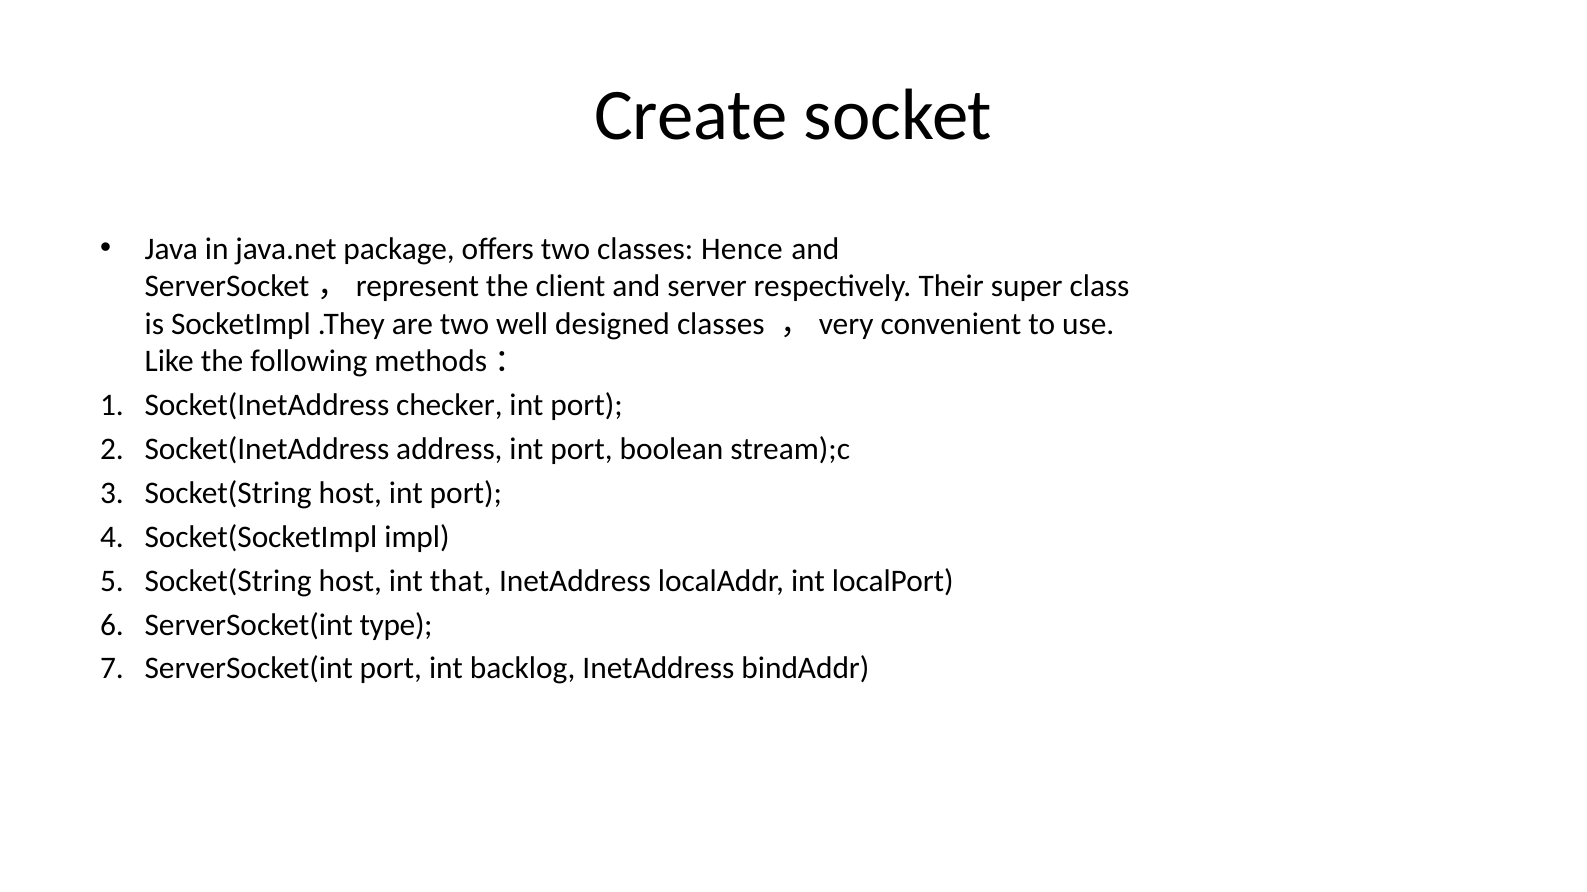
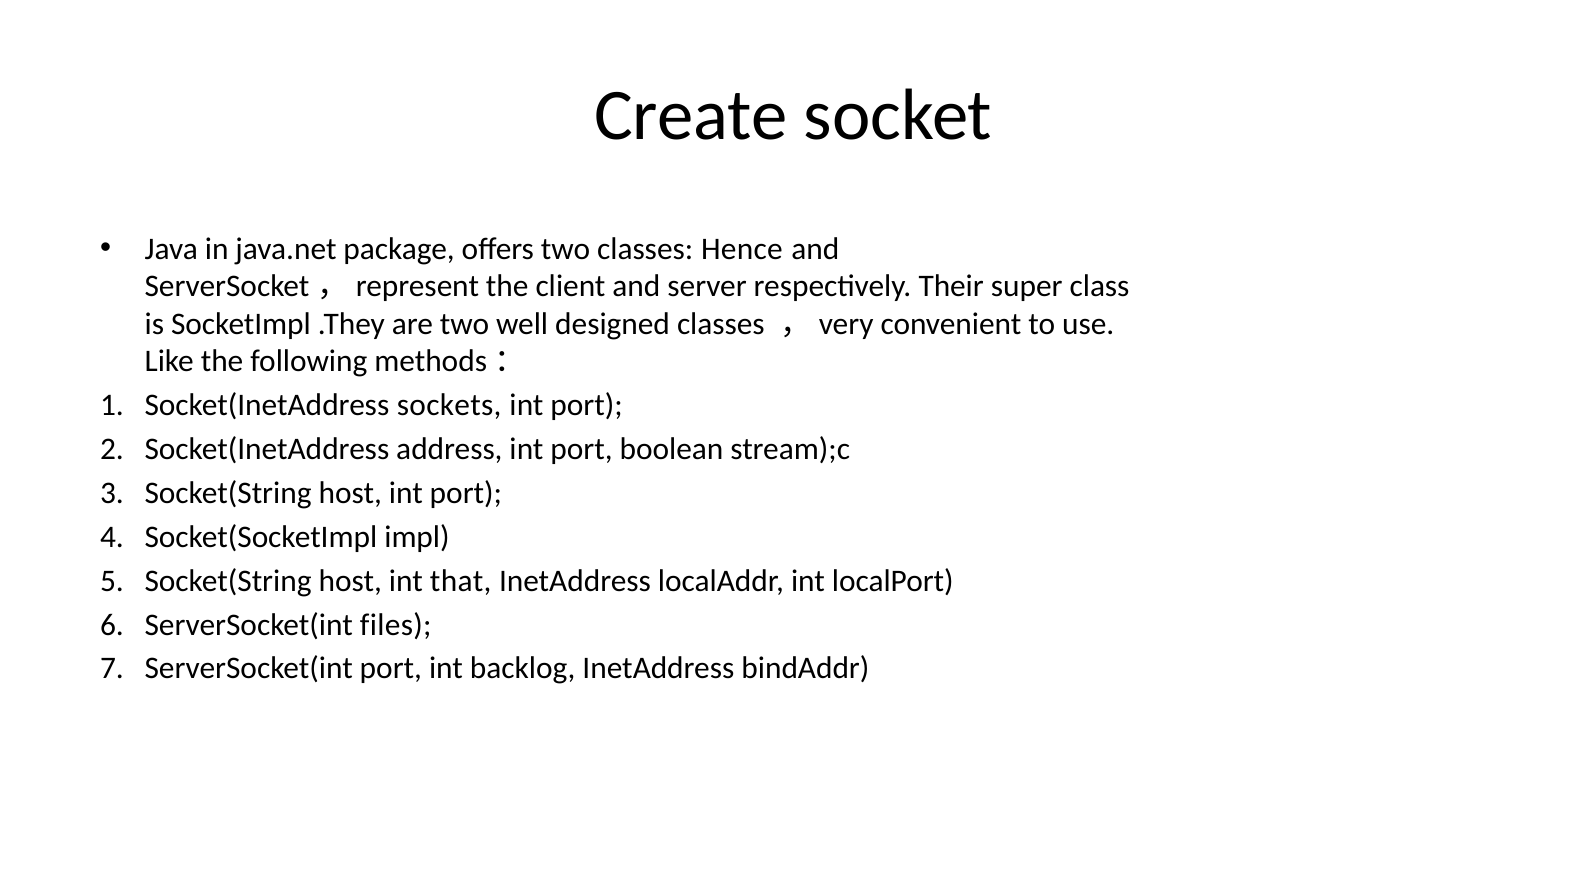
checker: checker -> sockets (449, 406)
type: type -> files (396, 625)
